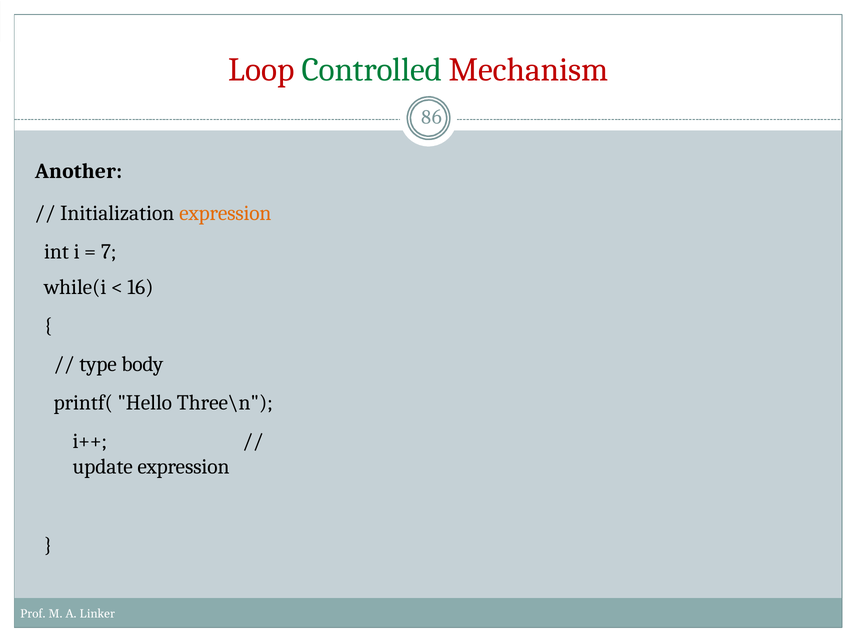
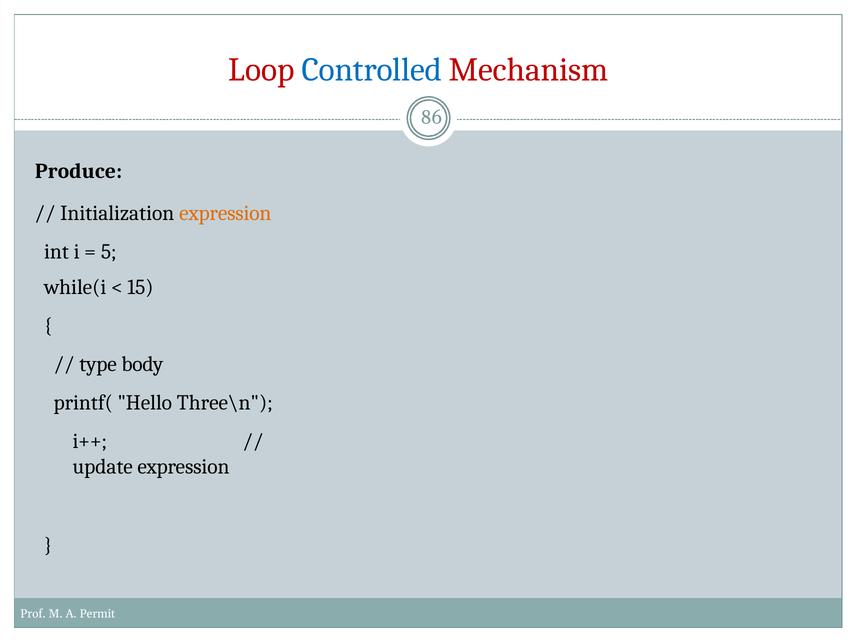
Controlled colour: green -> blue (372, 70)
Another: Another -> Produce (78, 172)
7: 7 -> 5 (109, 252)
16: 16 -> 15 (140, 287)
Linker: Linker -> Permit (97, 615)
